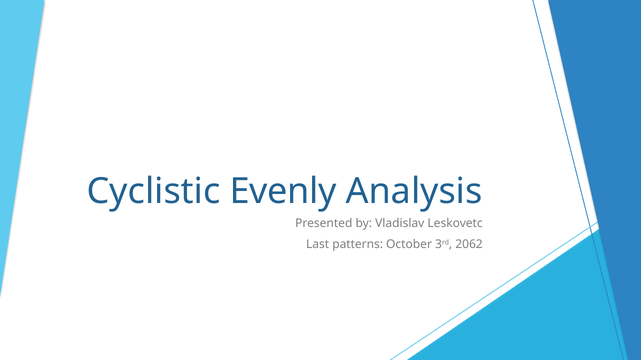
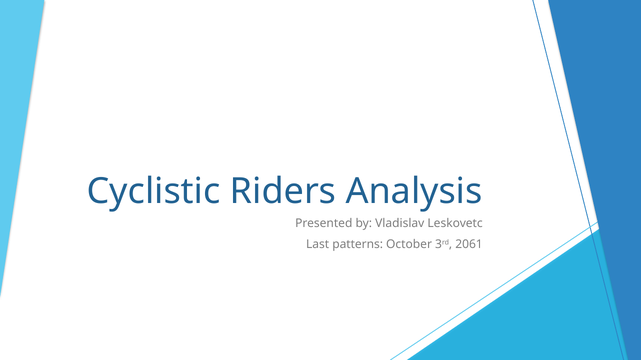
Evenly: Evenly -> Riders (283, 191)
2062: 2062 -> 2061 (469, 245)
